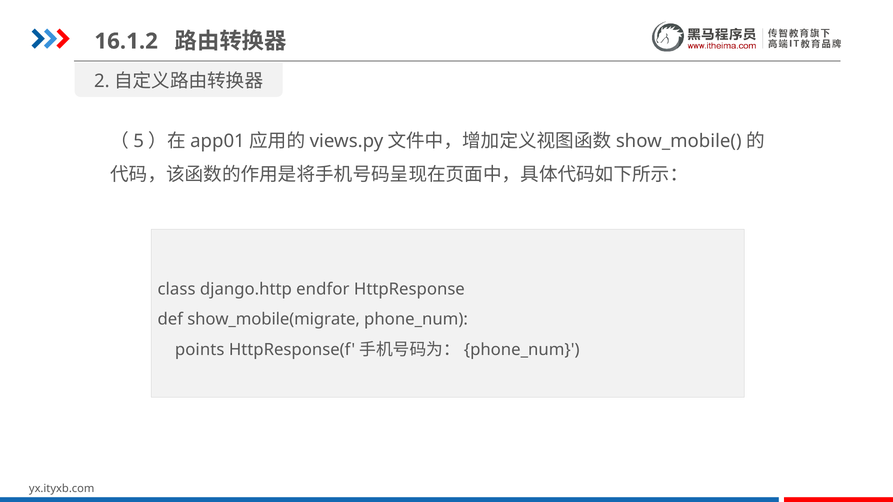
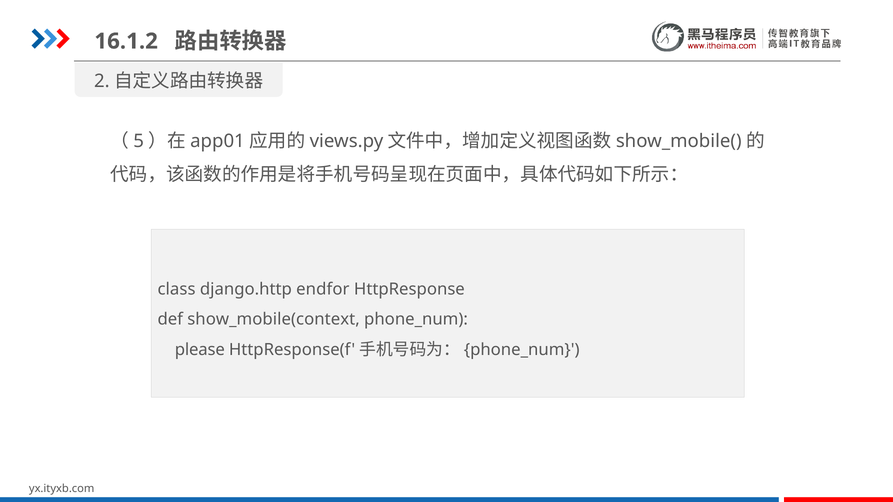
show_mobile(migrate: show_mobile(migrate -> show_mobile(context (274, 320)
points: points -> please (200, 350)
